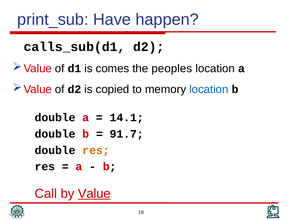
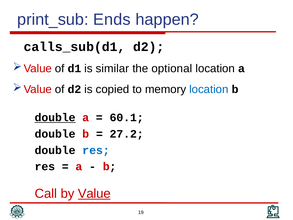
Have: Have -> Ends (112, 20)
comes: comes -> similar (112, 68)
peoples: peoples -> optional (172, 68)
double underline: none -> present (55, 117)
14.1: 14.1 -> 60.1 (127, 117)
91.7: 91.7 -> 27.2 (127, 134)
res colour: orange -> blue (96, 150)
